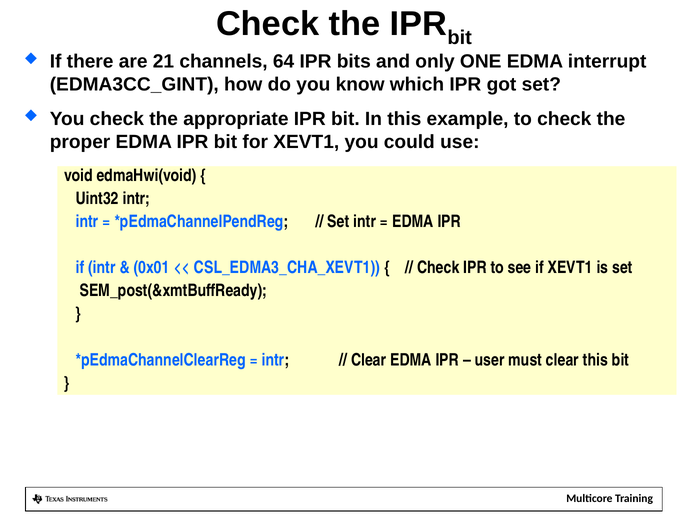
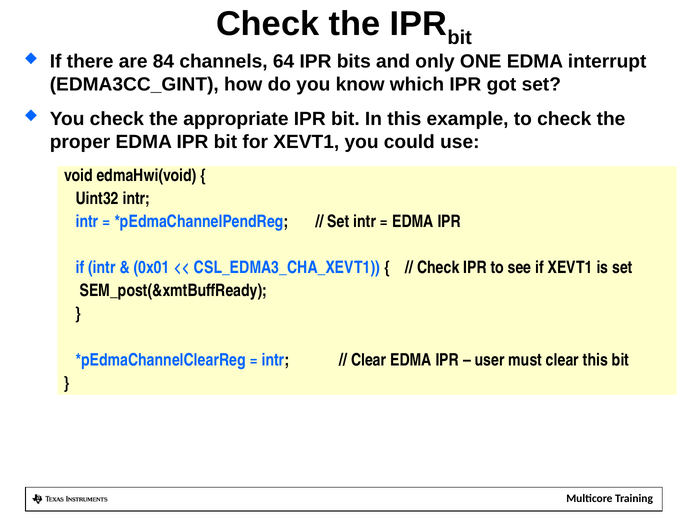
21: 21 -> 84 (163, 62)
